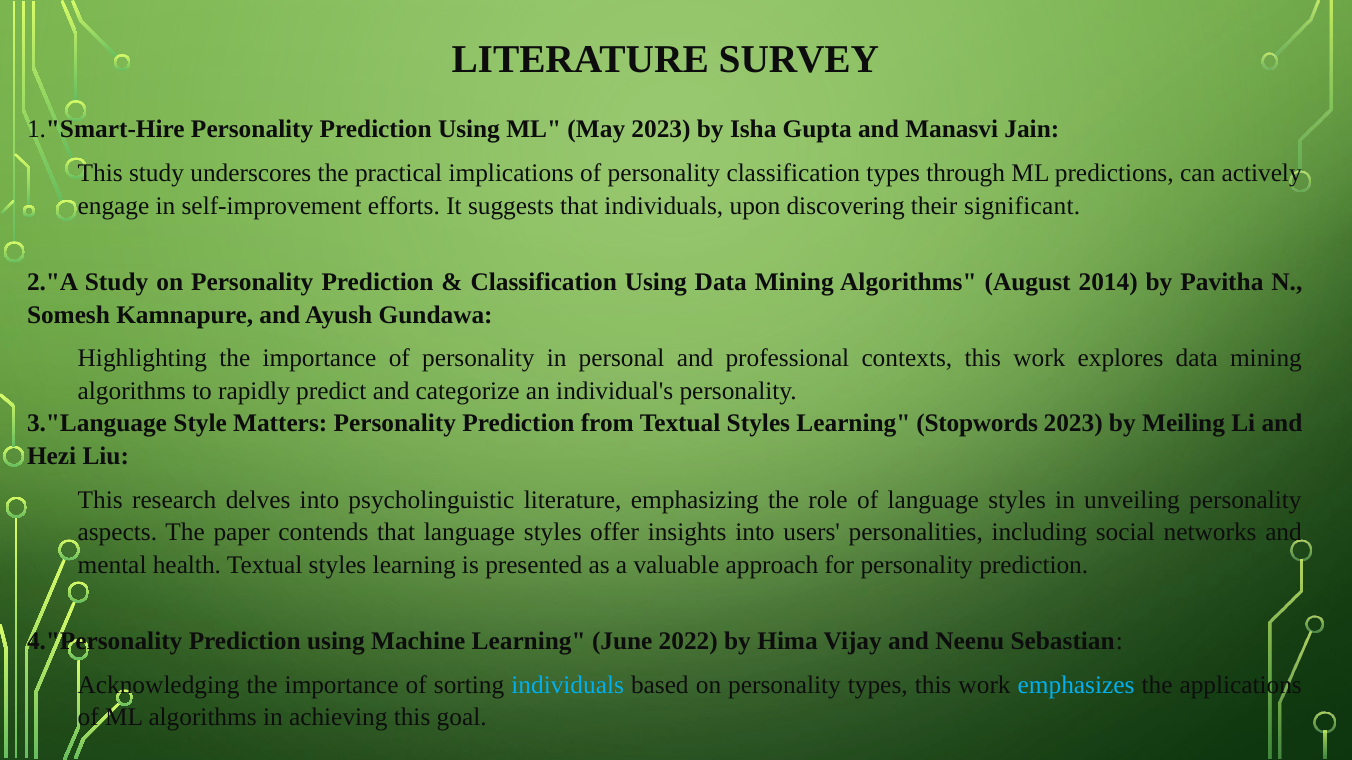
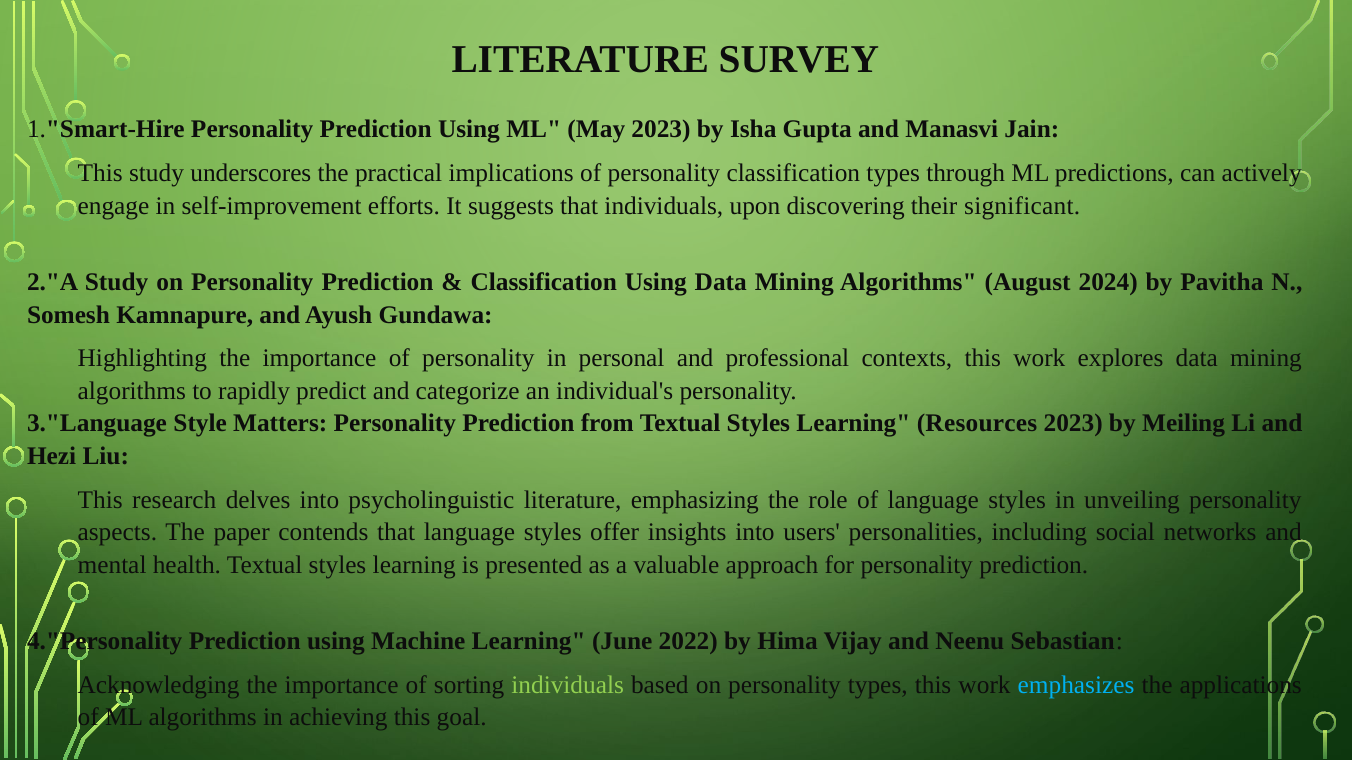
2014: 2014 -> 2024 (1108, 282)
Stopwords: Stopwords -> Resources (977, 424)
individuals colour: light blue -> light green (568, 685)
